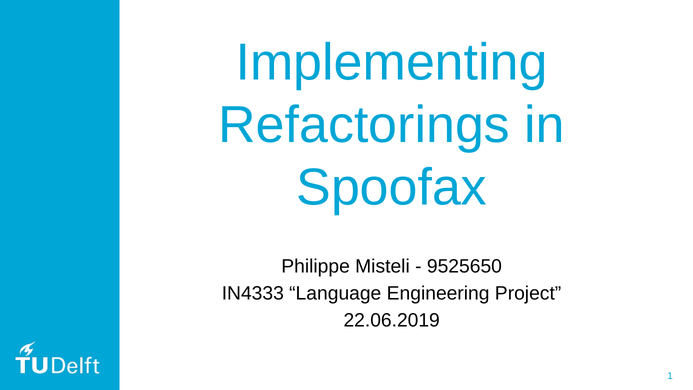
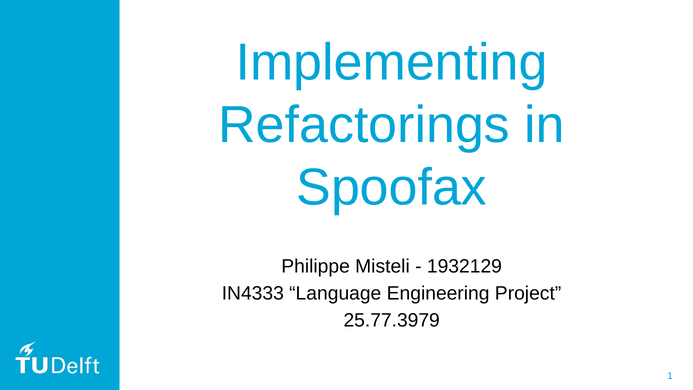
9525650: 9525650 -> 1932129 (464, 266)
22.06.2019: 22.06.2019 -> 25.77.3979 (392, 320)
